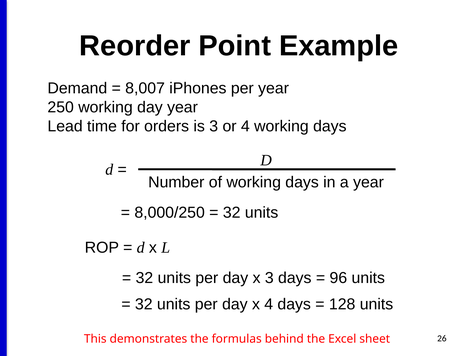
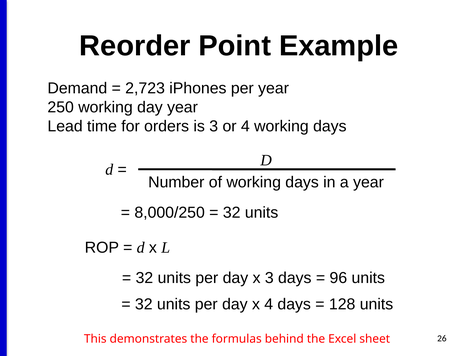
8,007: 8,007 -> 2,723 (145, 88)
